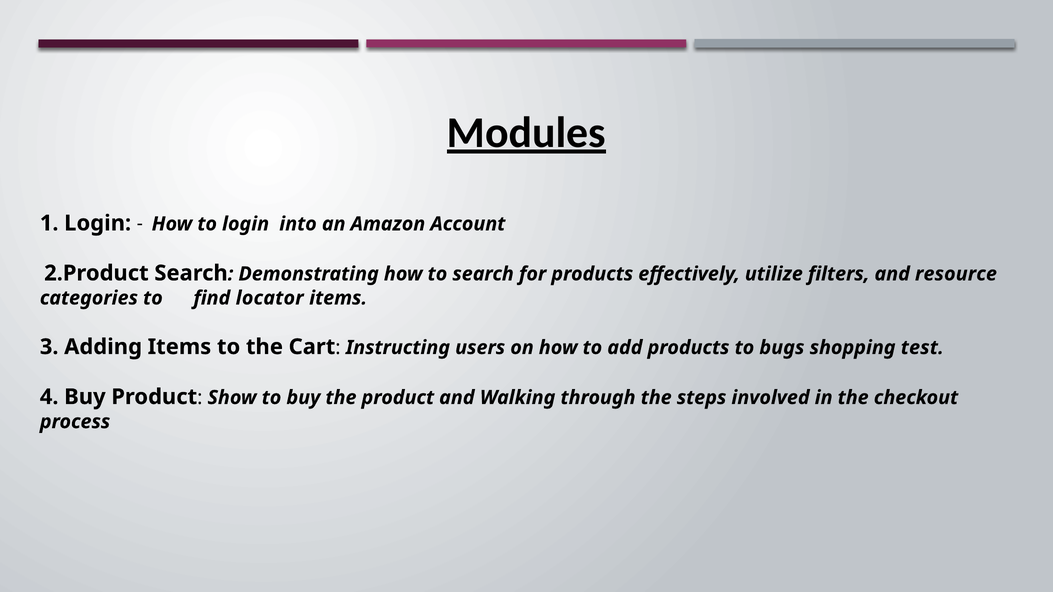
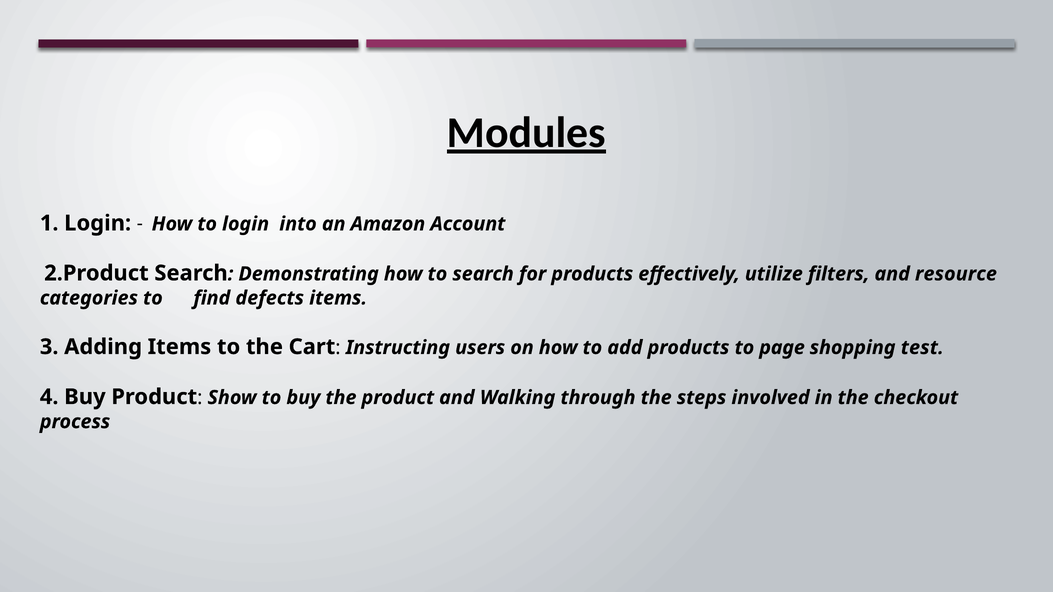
locator: locator -> defects (270, 298)
bugs: bugs -> page (782, 348)
